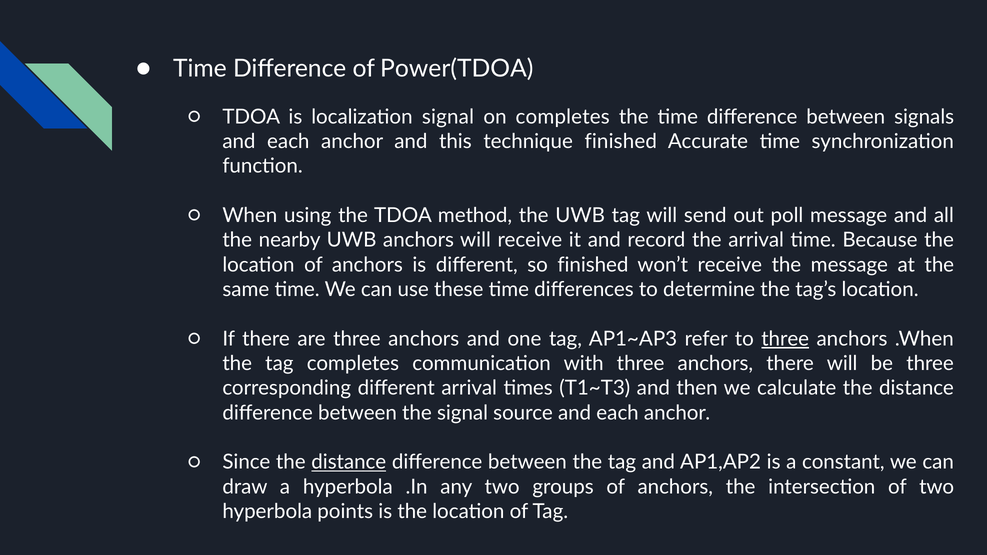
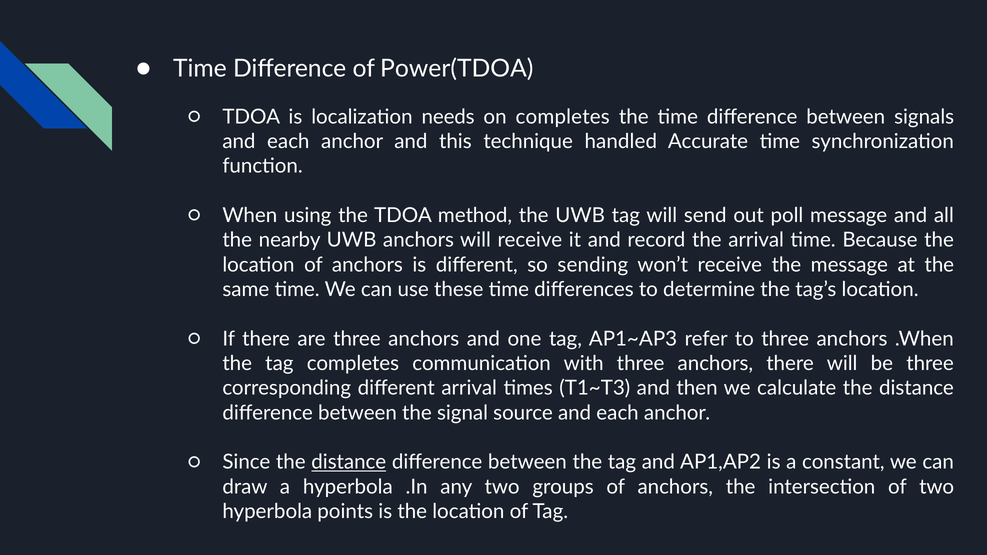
localization signal: signal -> needs (448, 117)
technique finished: finished -> handled (621, 142)
so finished: finished -> sending (593, 265)
three underline: present -> none (785, 339)
